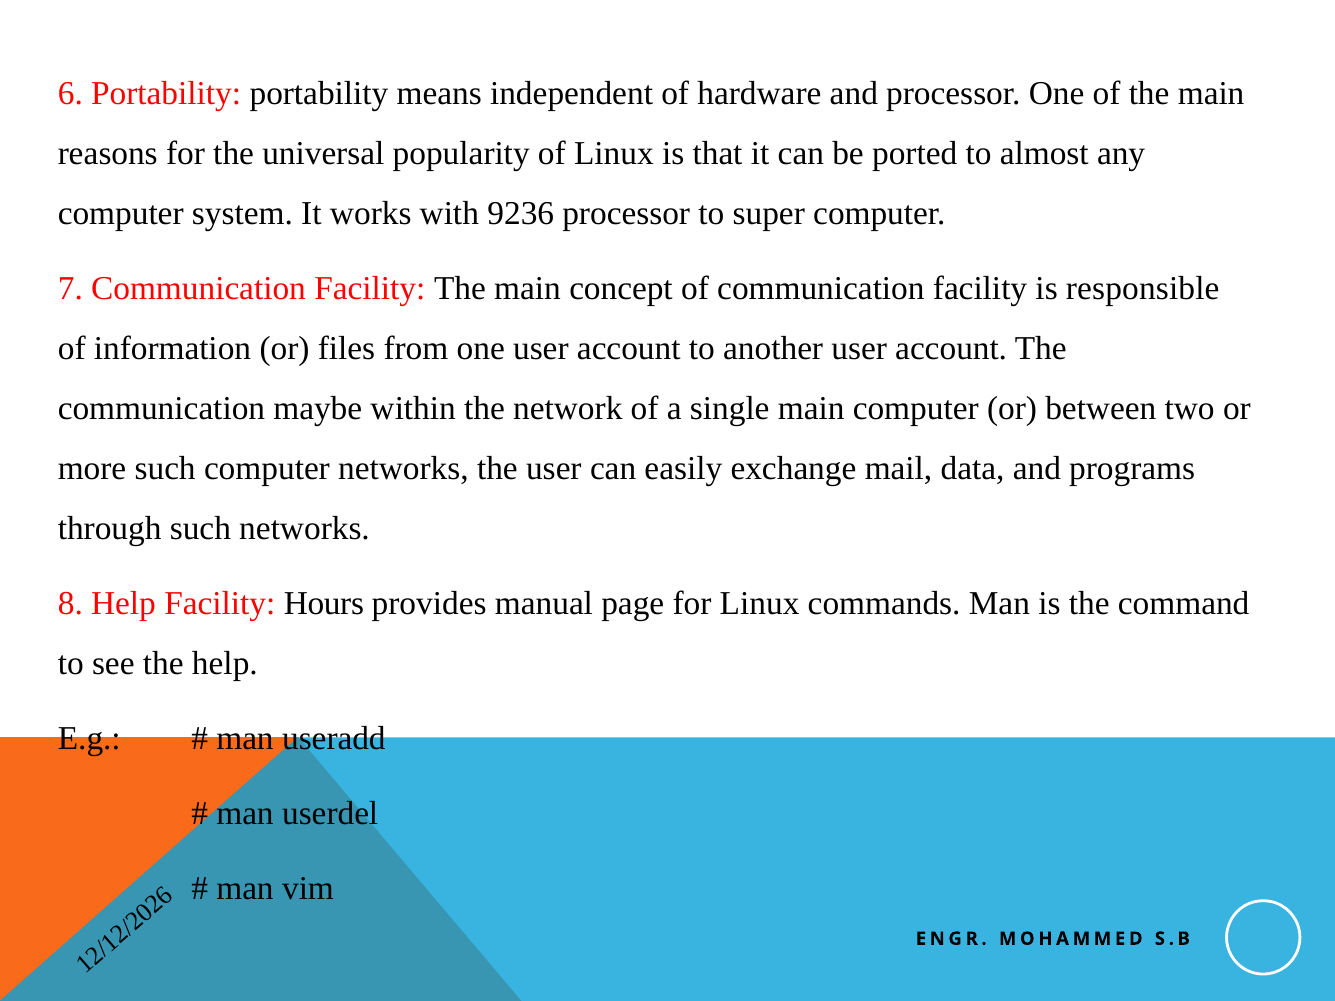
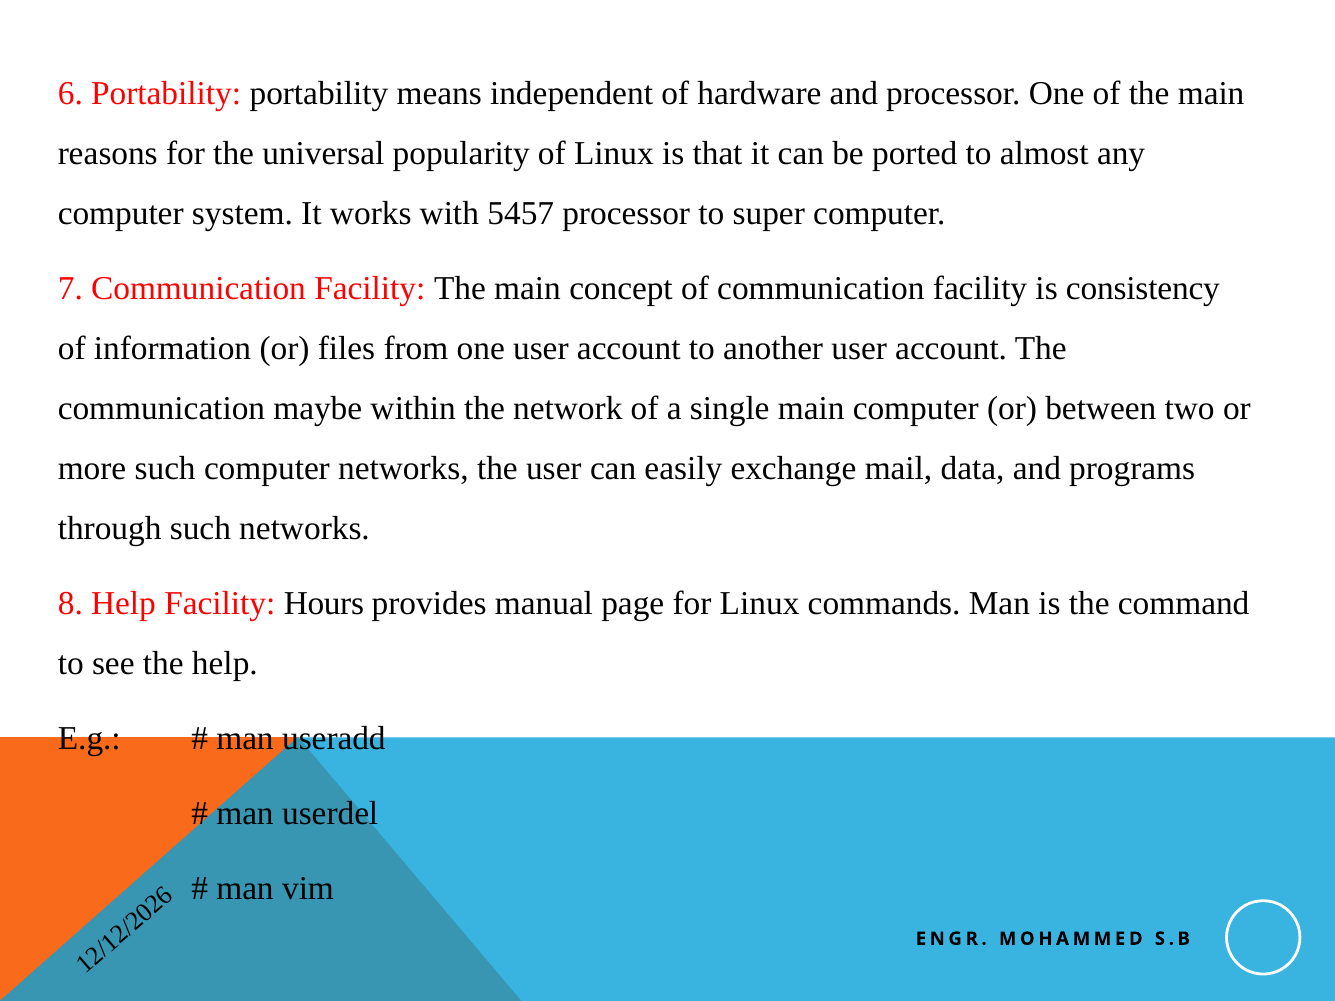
9236: 9236 -> 5457 (521, 214)
responsible: responsible -> consistency (1143, 289)
